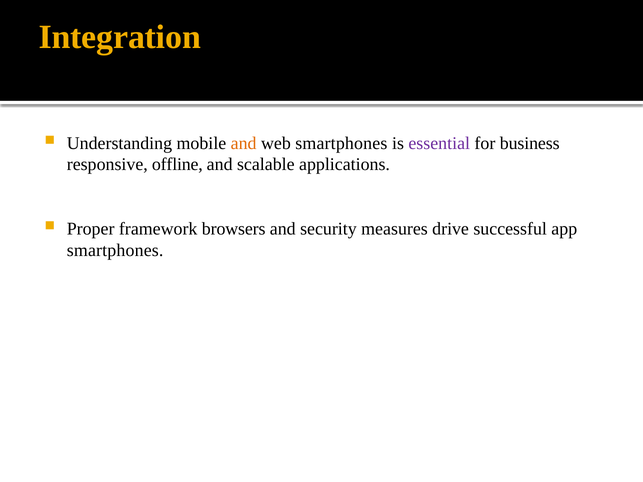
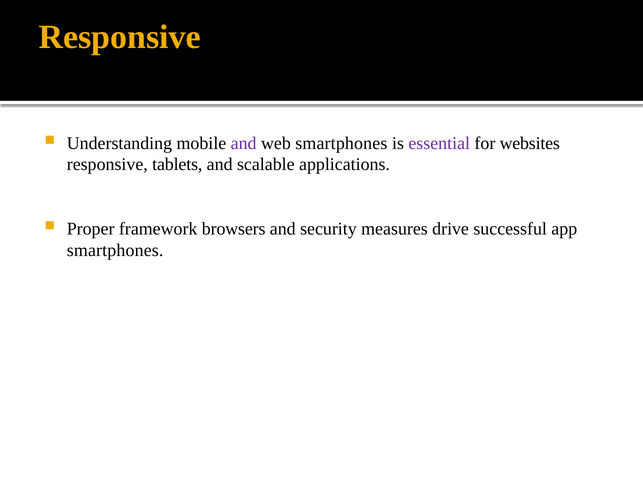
Integration: Integration -> Responsive (120, 37)
and colour: orange -> purple (244, 143)
business: business -> websites (530, 143)
offline: offline -> tablets (177, 165)
